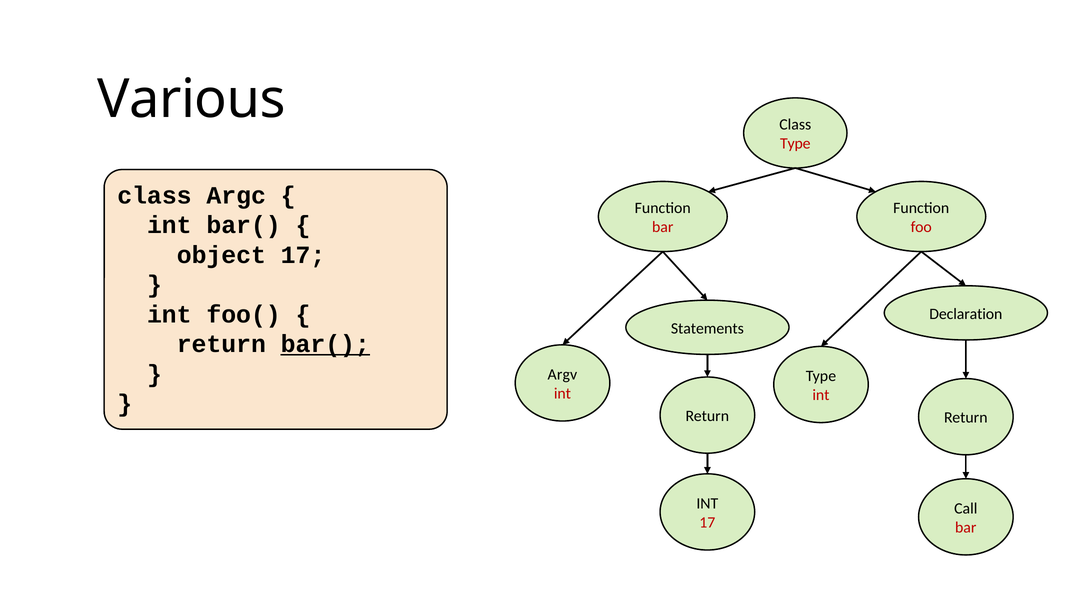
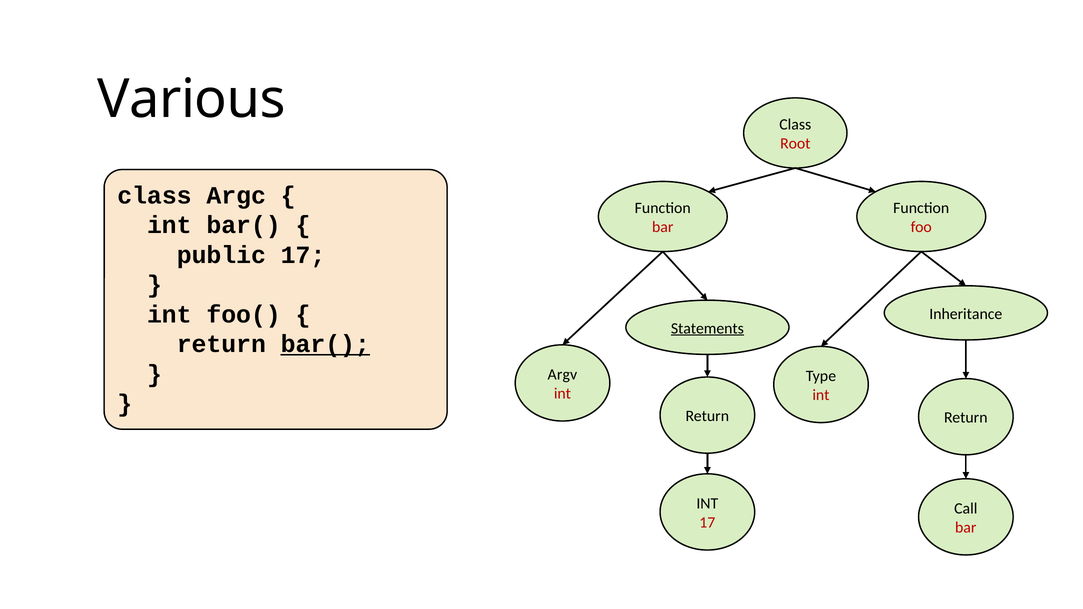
Type: Type -> Root (795, 144)
object: object -> public (221, 255)
Declaration: Declaration -> Inheritance (966, 314)
Statements underline: none -> present (707, 329)
